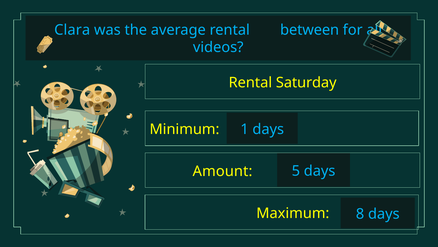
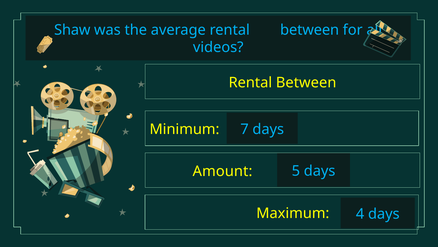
Clara: Clara -> Shaw (72, 30)
Saturday: Saturday -> Between (306, 82)
1: 1 -> 7 (245, 129)
8: 8 -> 4 (360, 213)
